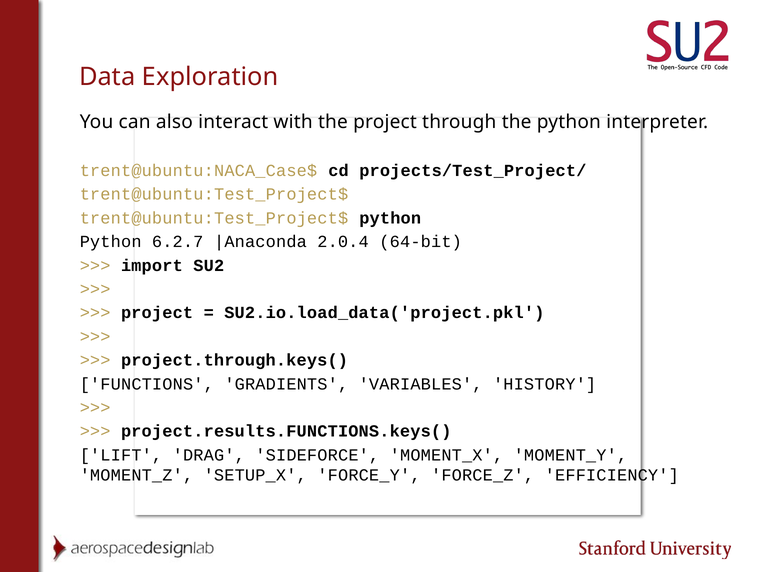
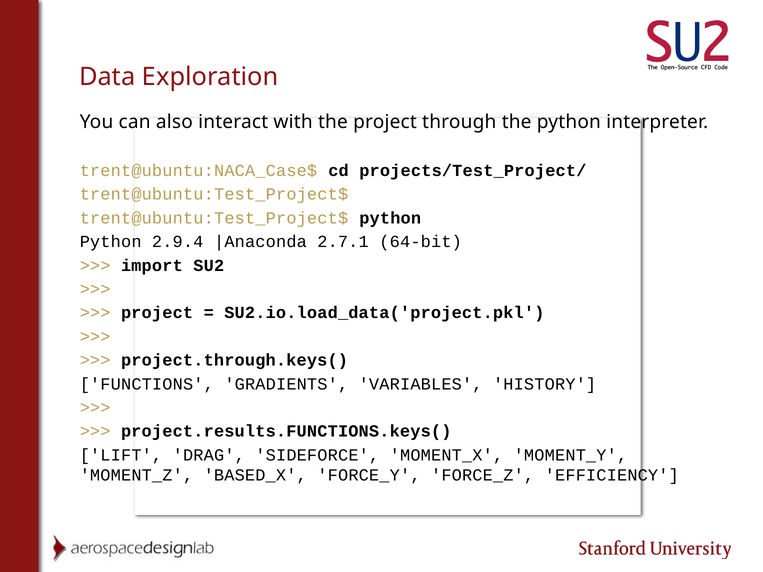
6.2.7: 6.2.7 -> 2.9.4 (178, 242)
2.0.4: 2.0.4 -> 2.7.1 (343, 242)
SETUP_X: SETUP_X -> BASED_X (255, 475)
